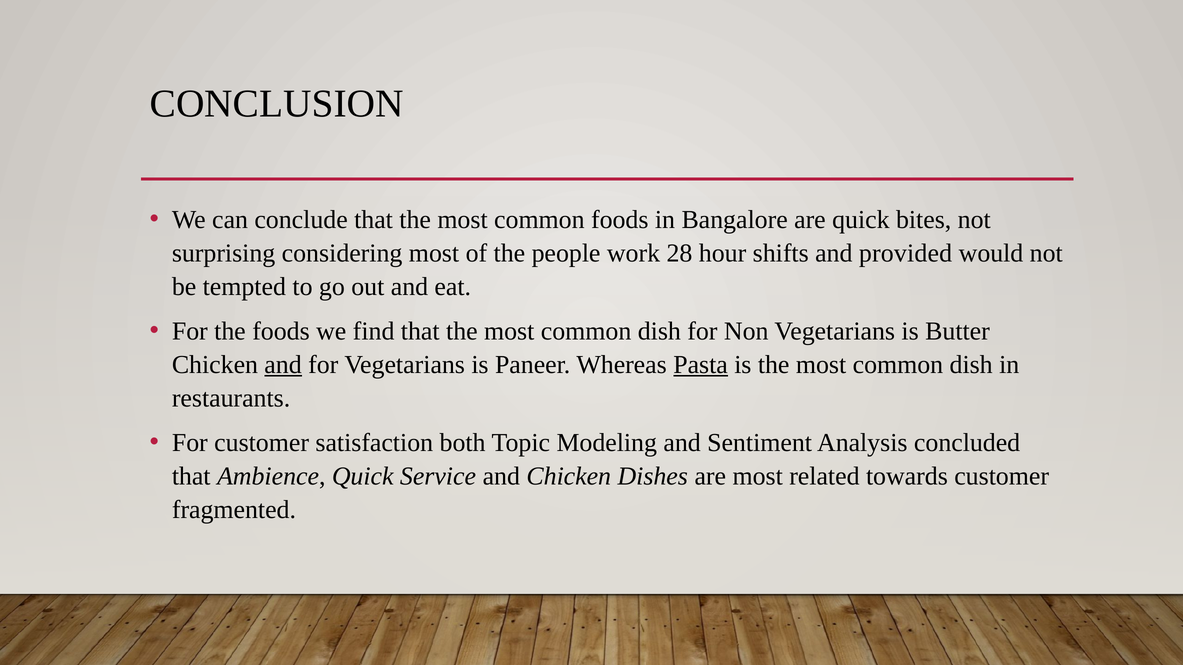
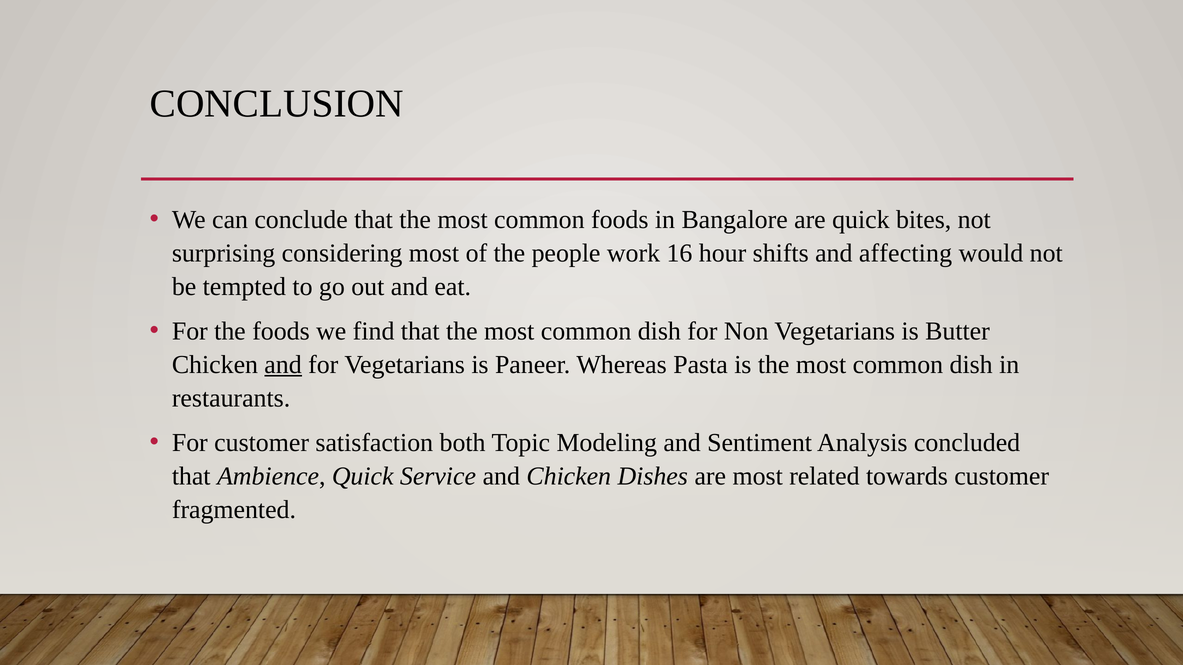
28: 28 -> 16 (679, 253)
provided: provided -> affecting (906, 253)
Pasta underline: present -> none (701, 365)
